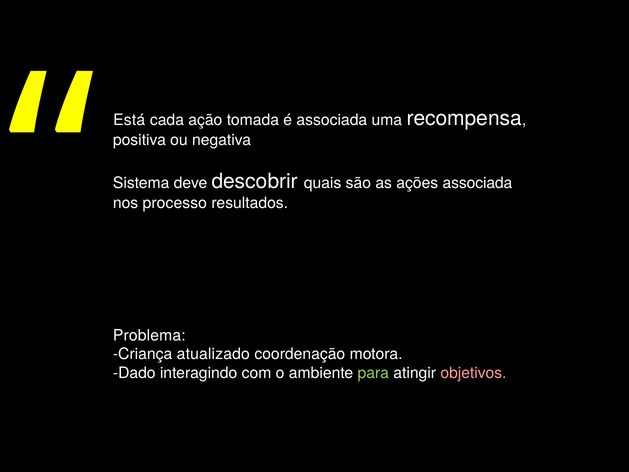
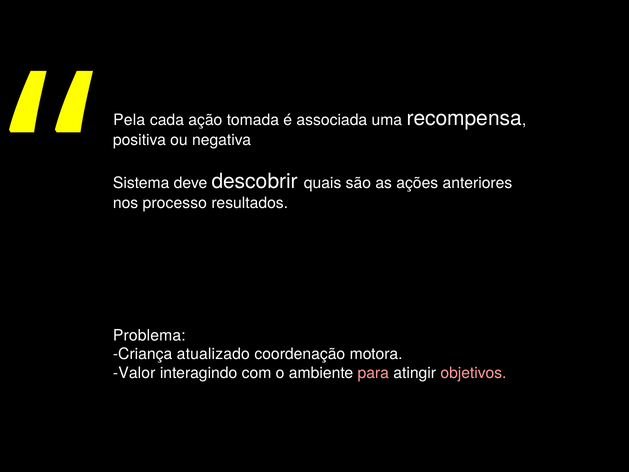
Está: Está -> Pela (129, 120)
ações associada: associada -> anteriores (477, 183)
Dado: Dado -> Valor (134, 373)
para colour: light green -> pink (373, 373)
